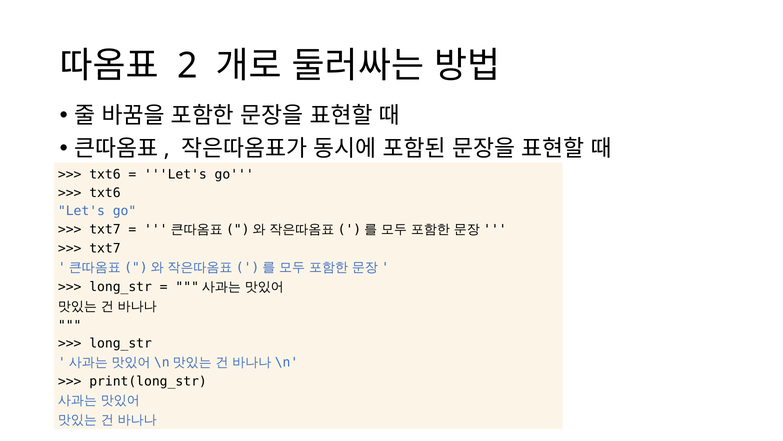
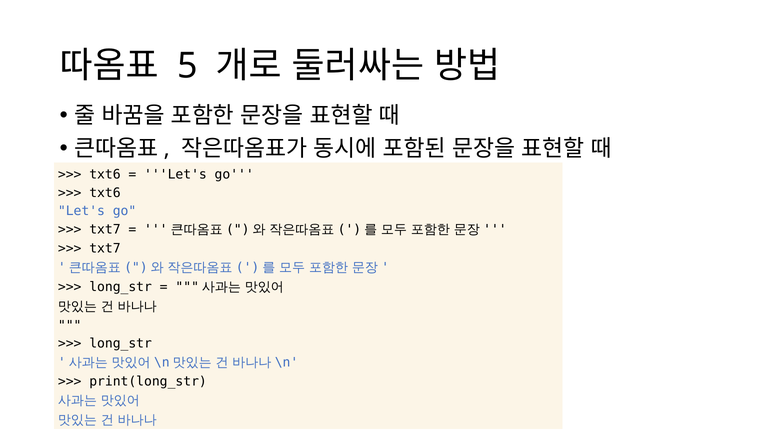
2: 2 -> 5 (188, 66)
